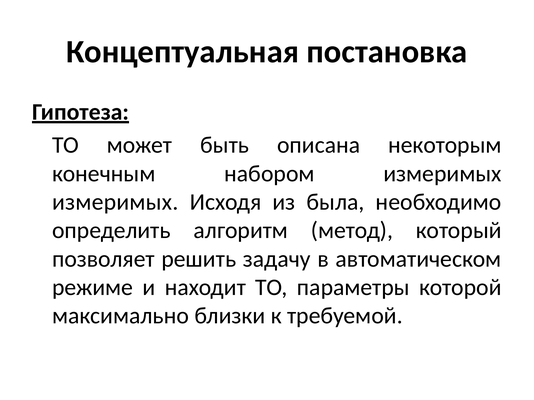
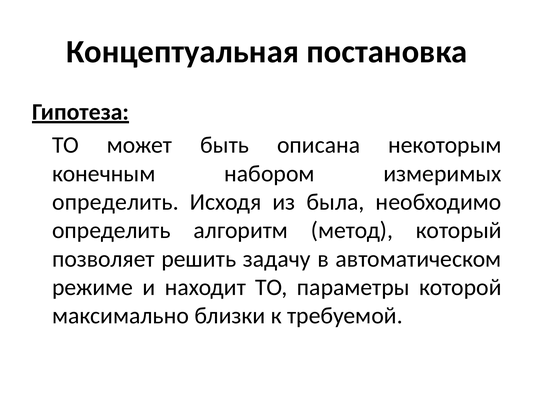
измеримых: измеримых -> определить (115, 202)
